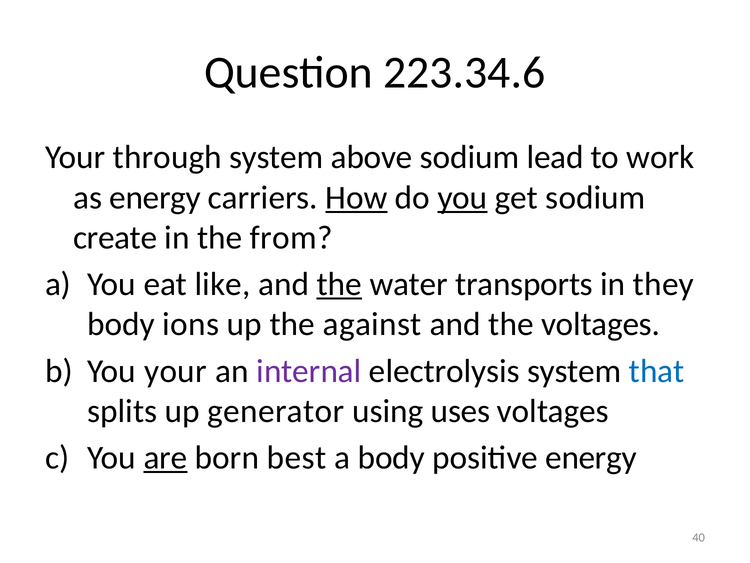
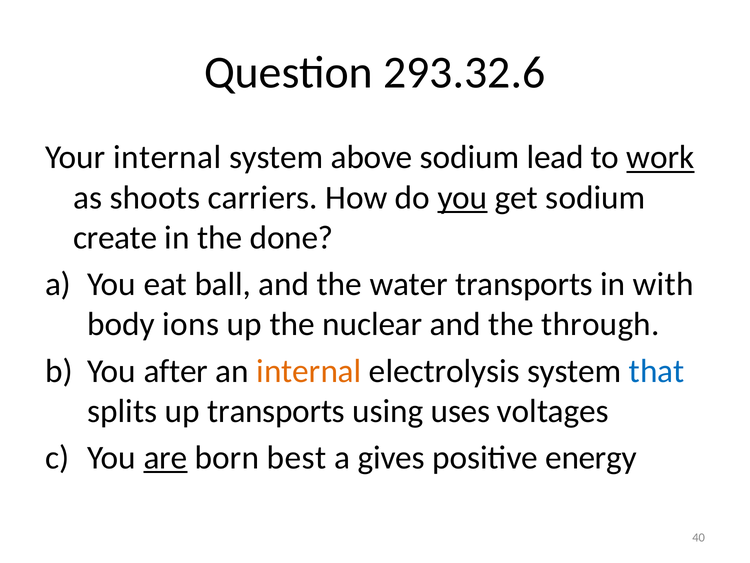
223.34.6: 223.34.6 -> 293.32.6 (464, 73)
Your through: through -> internal (167, 157)
work underline: none -> present (660, 157)
as energy: energy -> shoots (155, 197)
How underline: present -> none (356, 197)
from: from -> done (292, 237)
like: like -> ball (223, 284)
the underline: present -> none (339, 284)
they: they -> with (663, 284)
against: against -> nuclear (372, 324)
the voltages: voltages -> through (600, 324)
You your: your -> after (176, 371)
internal colour: purple -> orange (309, 371)
up generator: generator -> transports (276, 411)
a body: body -> gives (391, 457)
